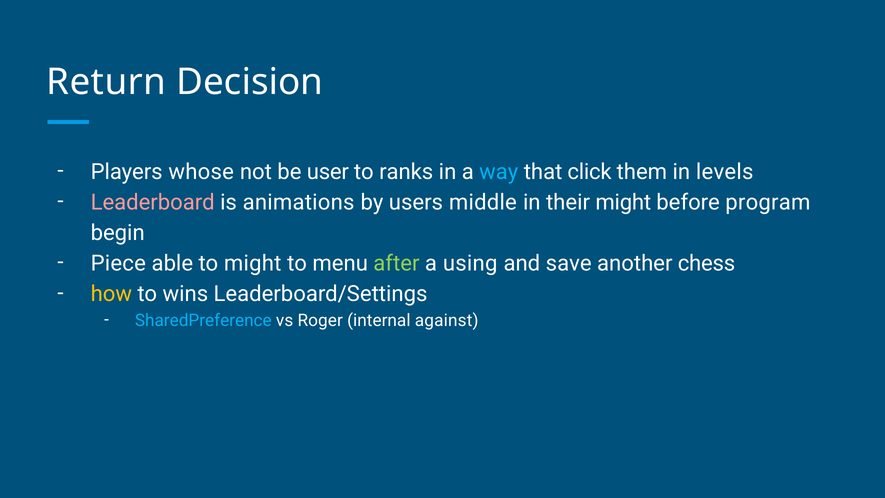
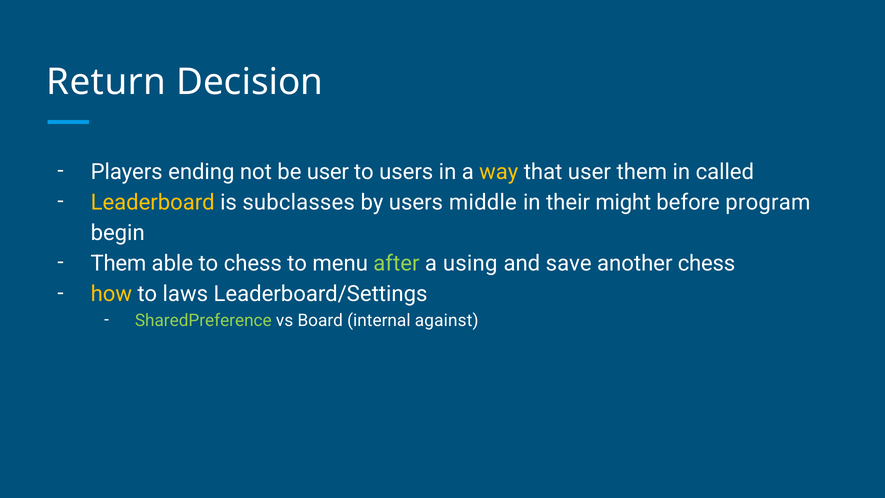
whose: whose -> ending (201, 172)
to ranks: ranks -> users (406, 172)
way colour: light blue -> yellow (499, 172)
that click: click -> user (589, 172)
levels: levels -> called (725, 172)
Leaderboard colour: pink -> yellow (153, 202)
animations: animations -> subclasses (299, 202)
Piece: Piece -> Them (118, 263)
to might: might -> chess (253, 263)
wins: wins -> laws (185, 294)
SharedPreference colour: light blue -> light green (203, 320)
Roger: Roger -> Board (320, 320)
